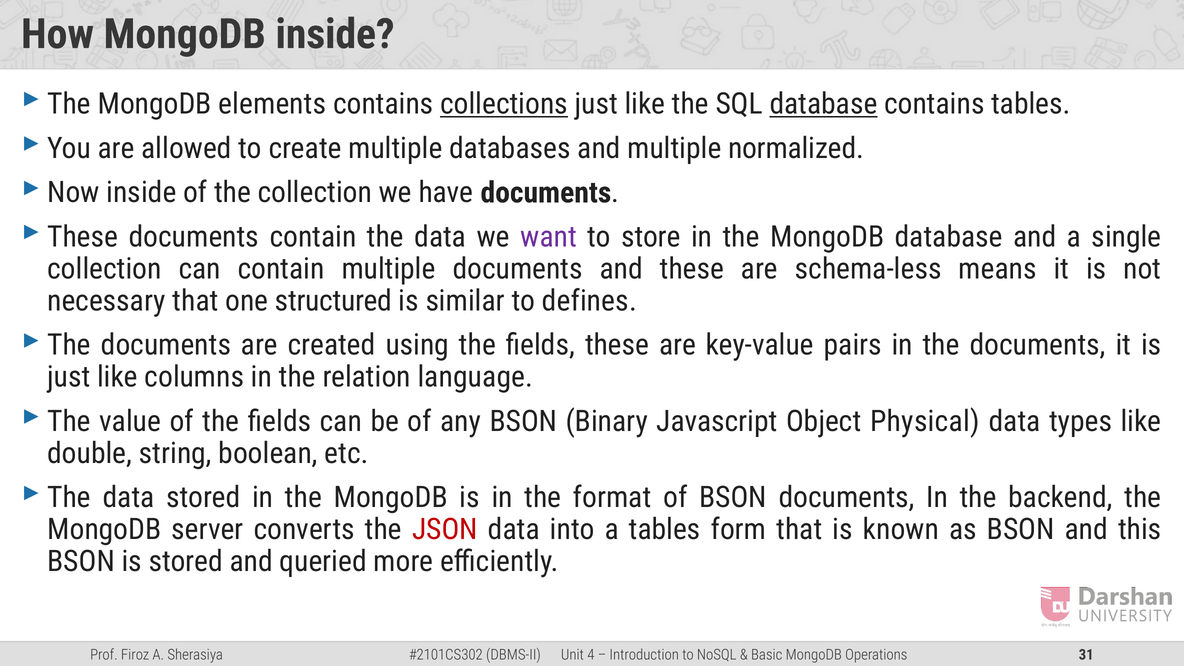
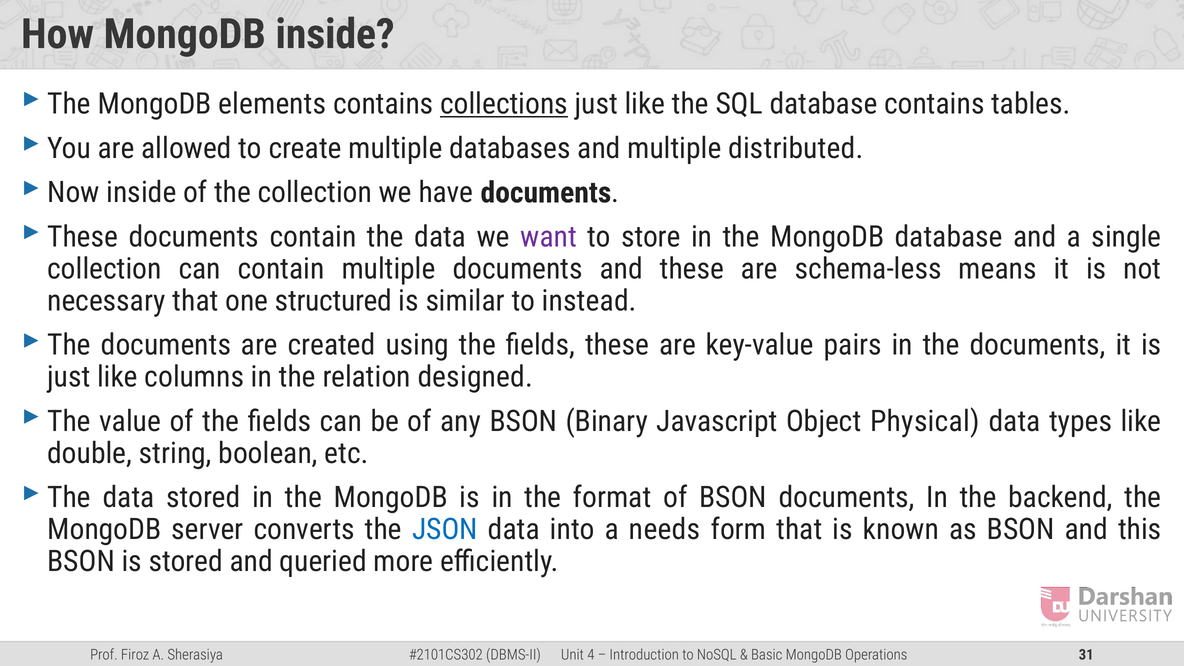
database underline: present -> none (823, 104)
normalized: normalized -> distributed (796, 148)
defines: defines -> instead (589, 301)
language: language -> designed (475, 377)
JSON colour: red -> blue (445, 530)
a tables: tables -> needs (665, 530)
